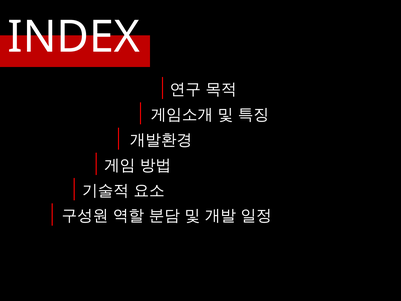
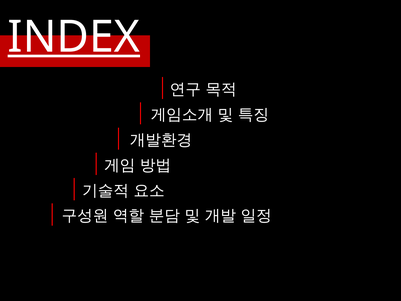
INDEX underline: none -> present (74, 37)
